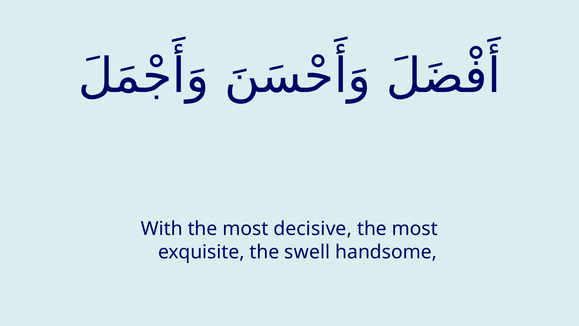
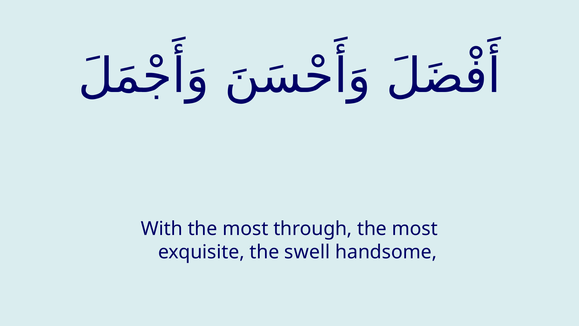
decisive: decisive -> through (313, 229)
